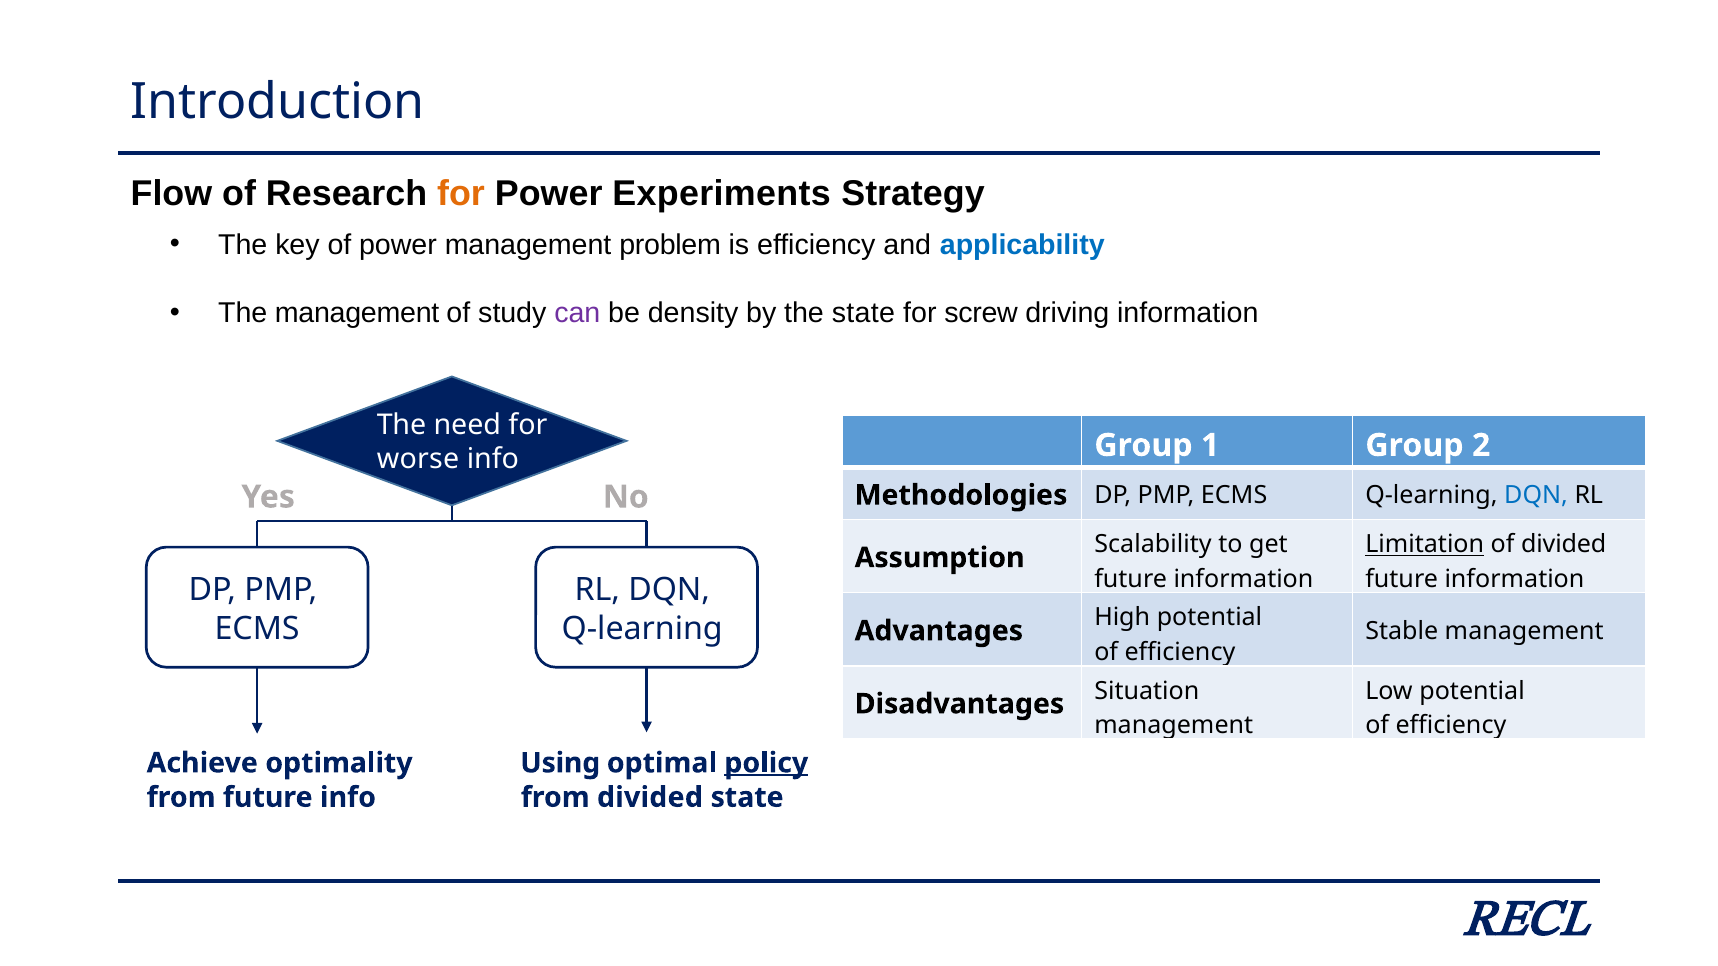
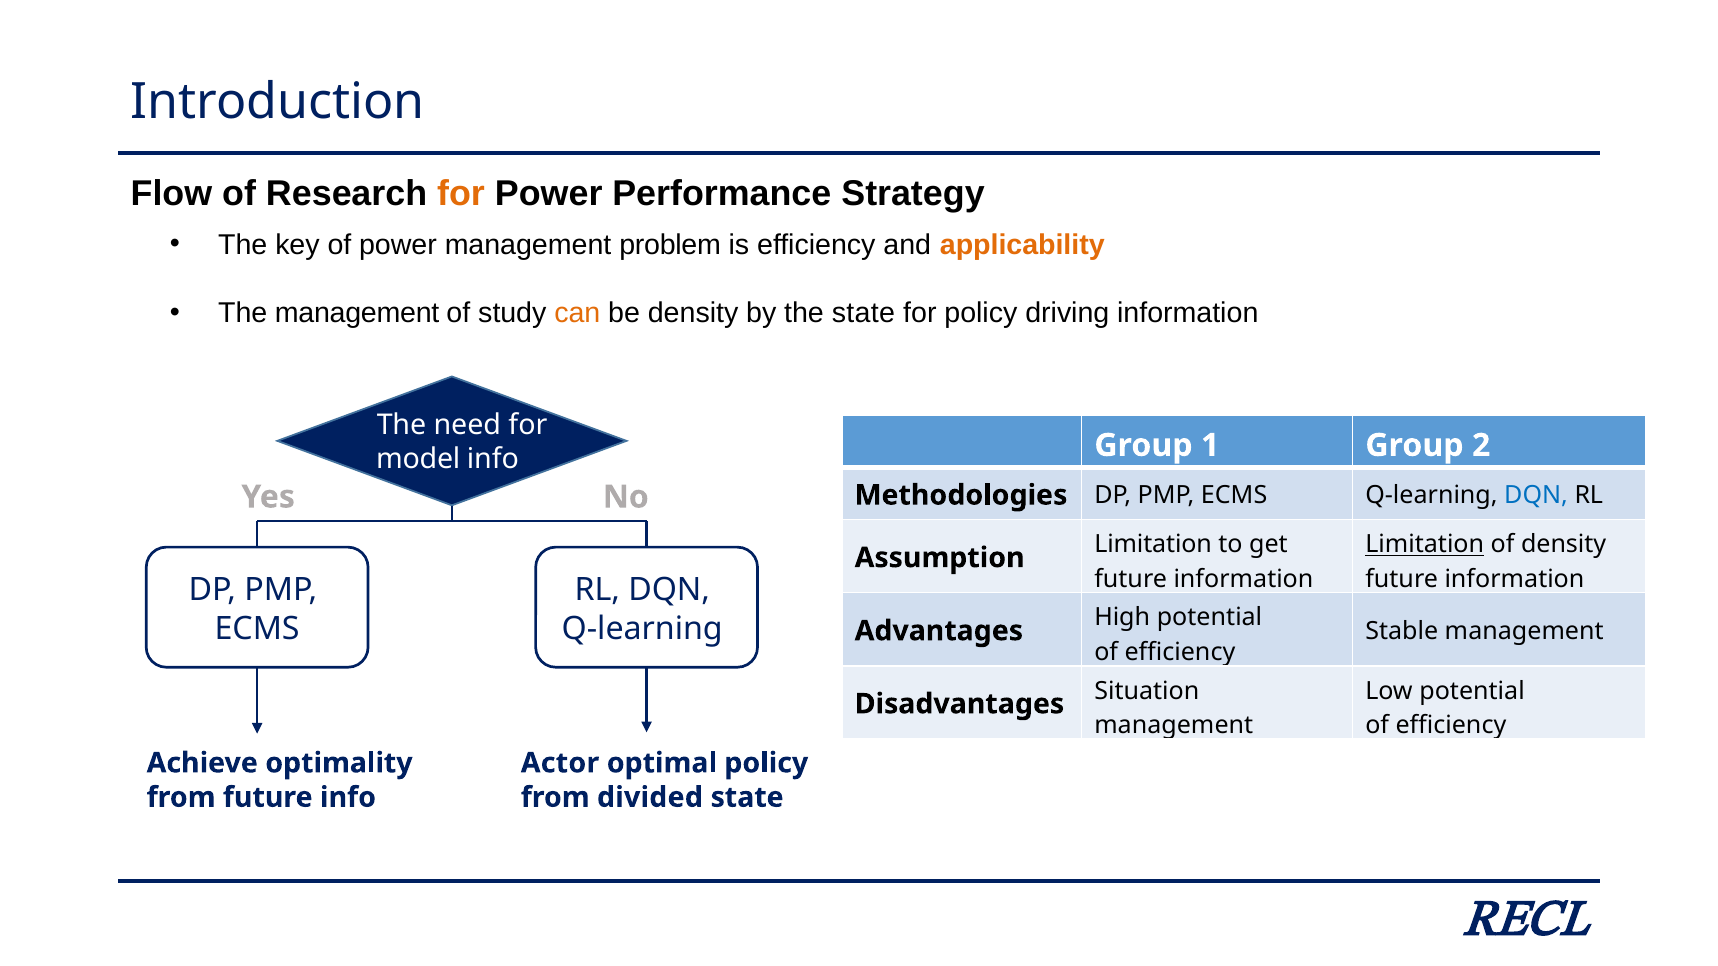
Experiments: Experiments -> Performance (722, 193)
applicability colour: blue -> orange (1022, 245)
can colour: purple -> orange (577, 314)
for screw: screw -> policy (981, 314)
worse: worse -> model (418, 460)
Scalability: Scalability -> Limitation (1153, 545)
of divided: divided -> density (1564, 545)
Using: Using -> Actor (560, 763)
policy underline: present -> none (766, 763)
